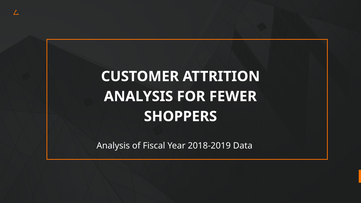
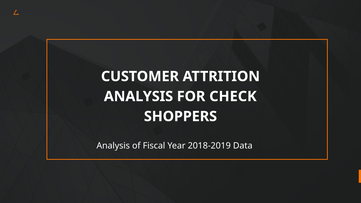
FEWER: FEWER -> CHECK (233, 96)
